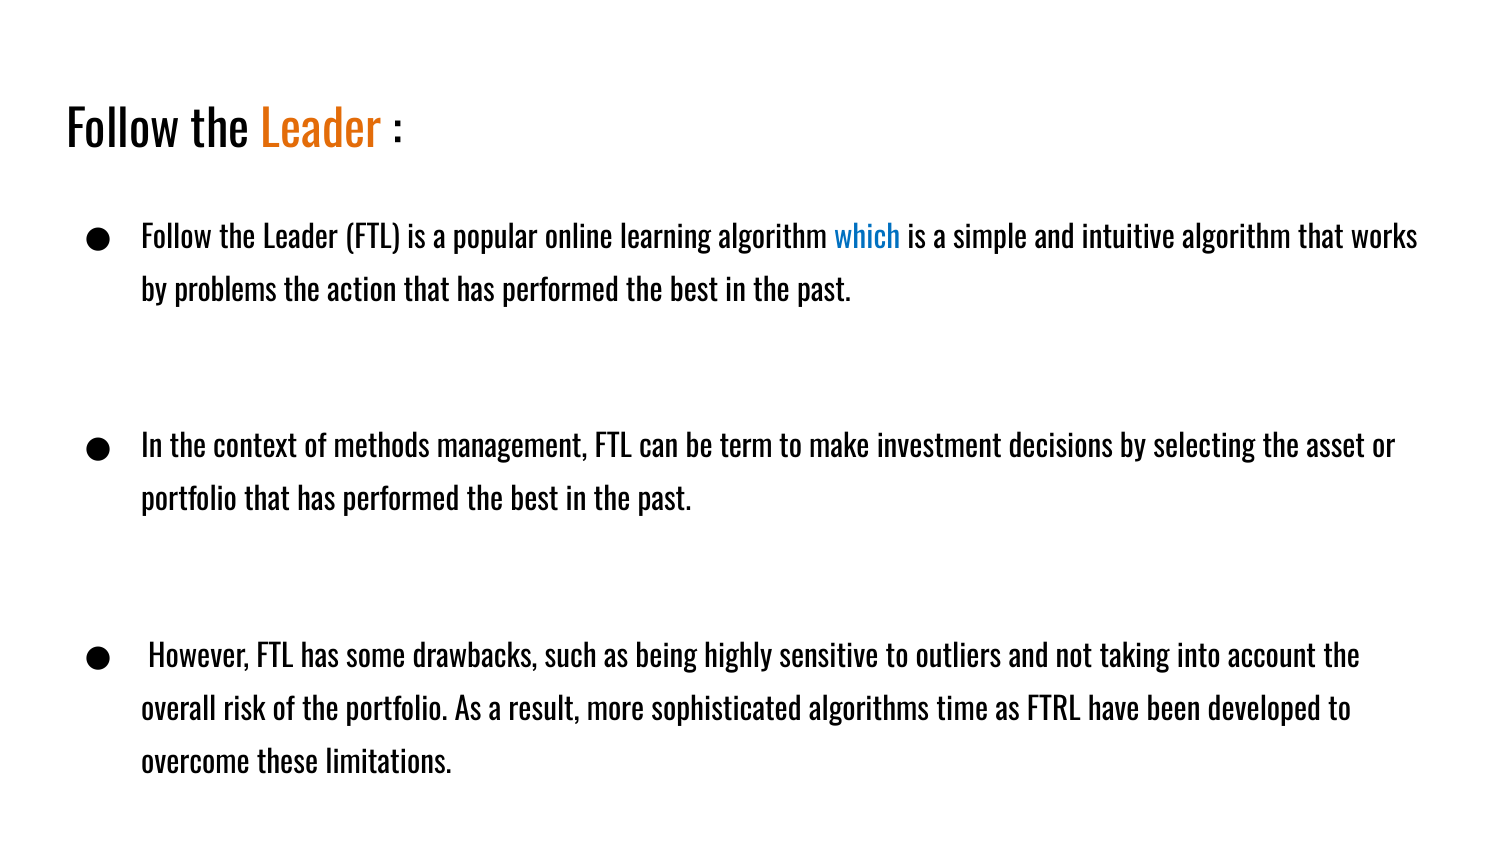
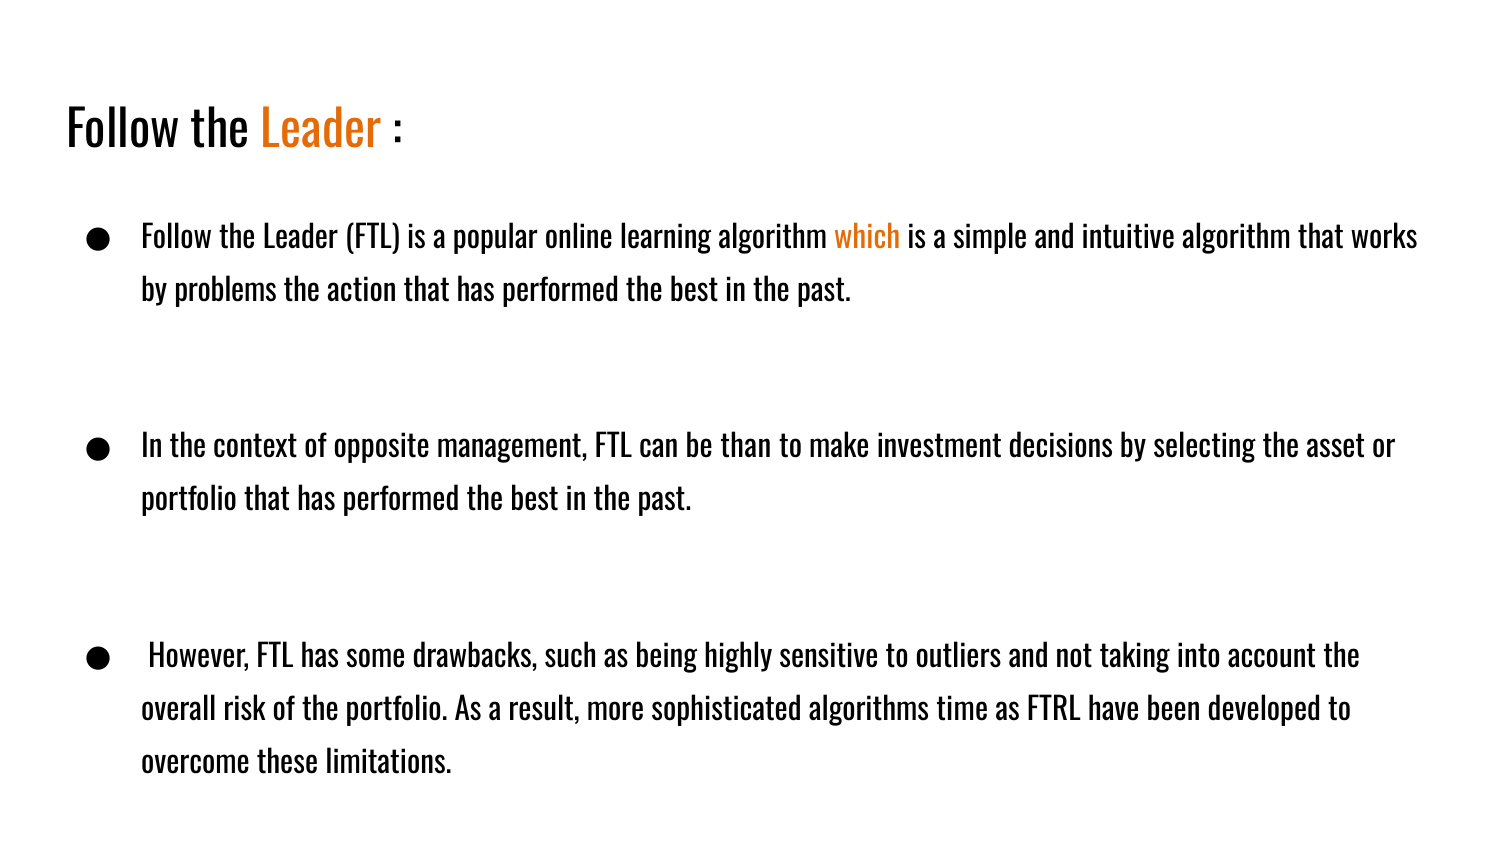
which colour: blue -> orange (867, 238)
methods: methods -> opposite (382, 447)
term: term -> than (746, 447)
